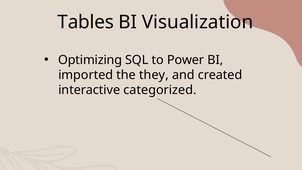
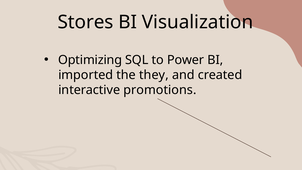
Tables: Tables -> Stores (86, 22)
categorized: categorized -> promotions (160, 90)
